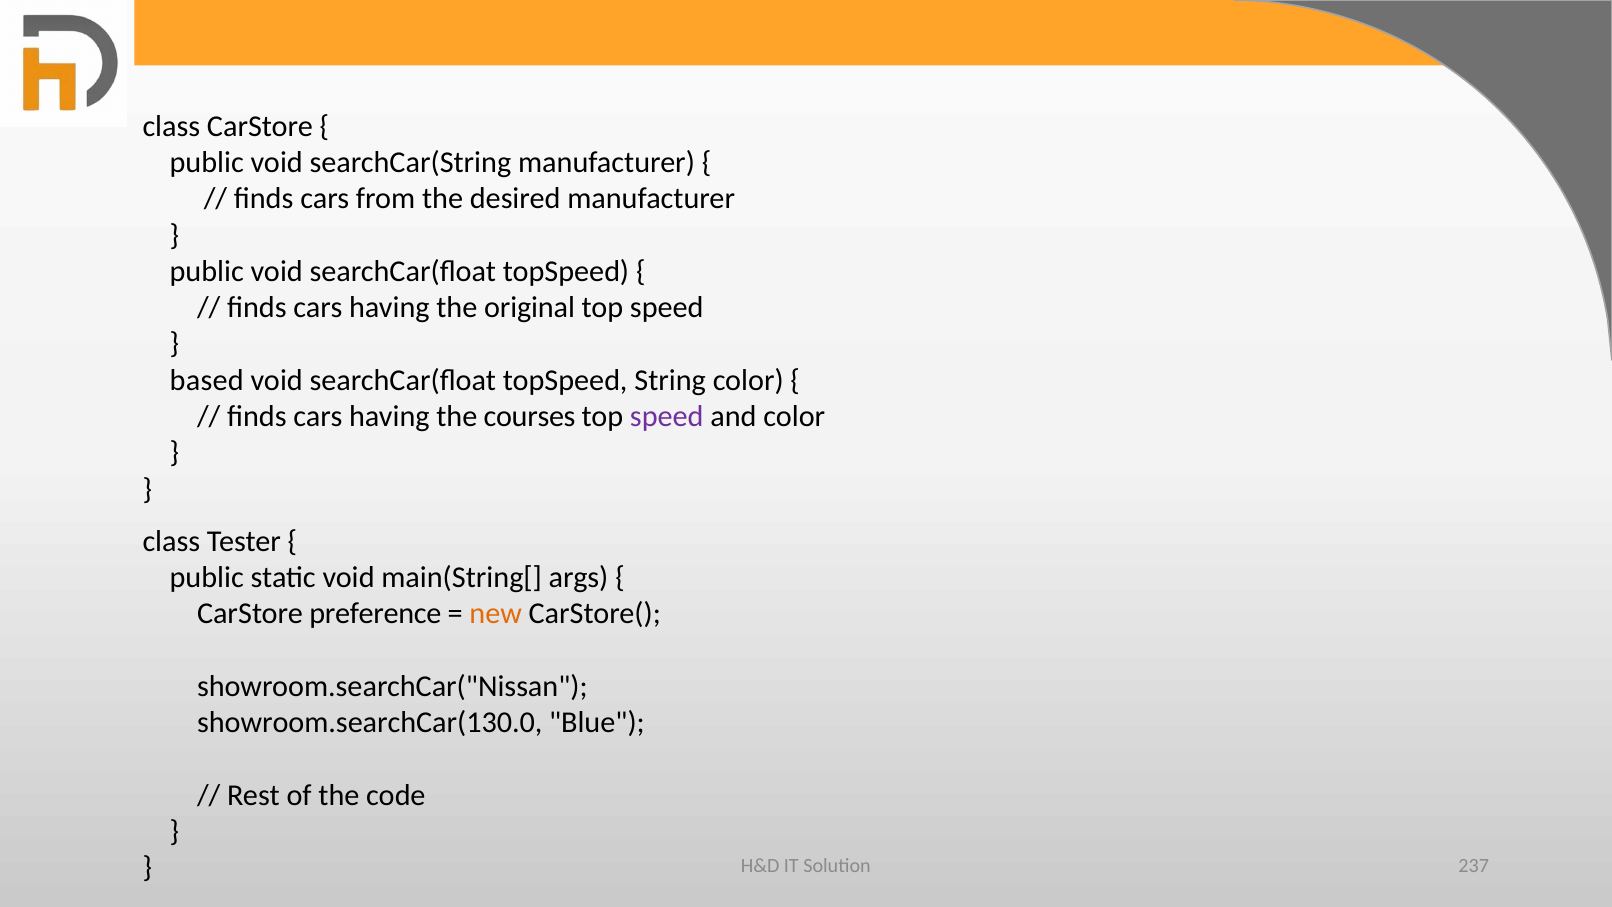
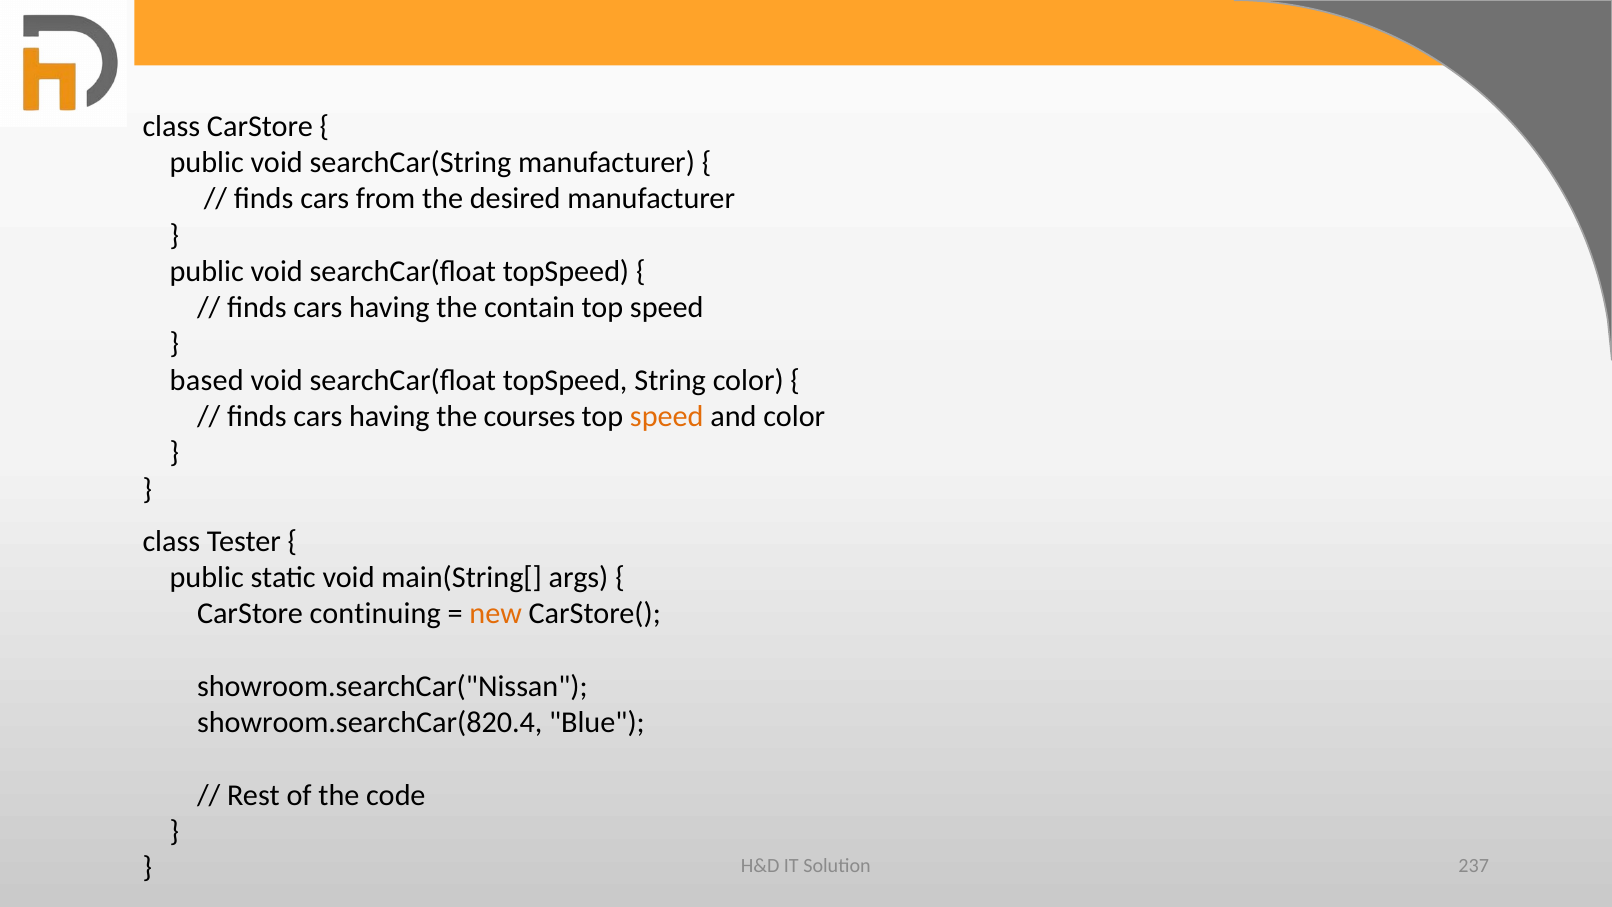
original: original -> contain (530, 308)
speed colour: purple -> orange (667, 416)
preference: preference -> continuing (375, 614)
showroom.searchCar(130.0: showroom.searchCar(130.0 -> showroom.searchCar(820.4 (370, 723)
